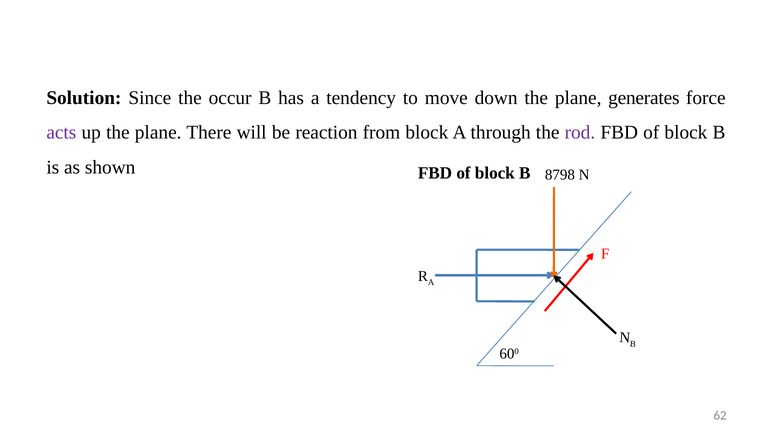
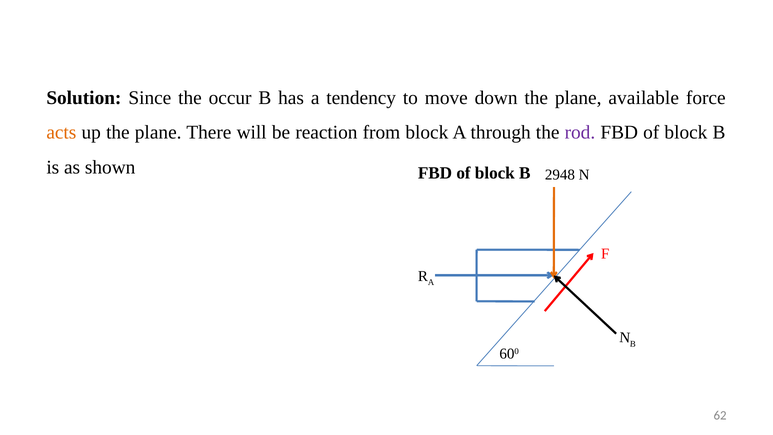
generates: generates -> available (644, 98)
acts colour: purple -> orange (61, 132)
8798: 8798 -> 2948 (560, 175)
